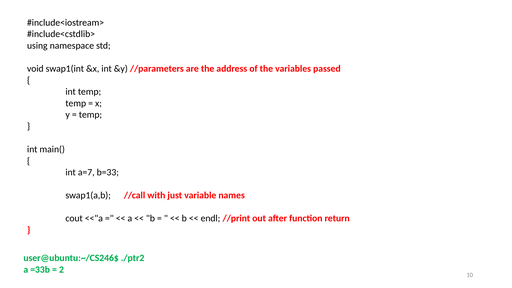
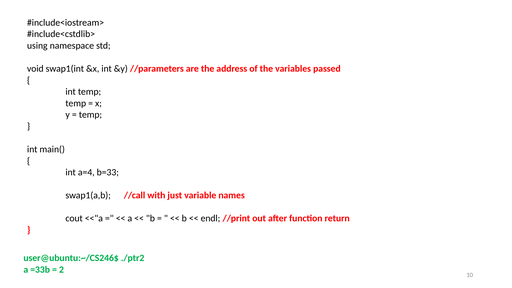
a=7: a=7 -> a=4 (86, 172)
